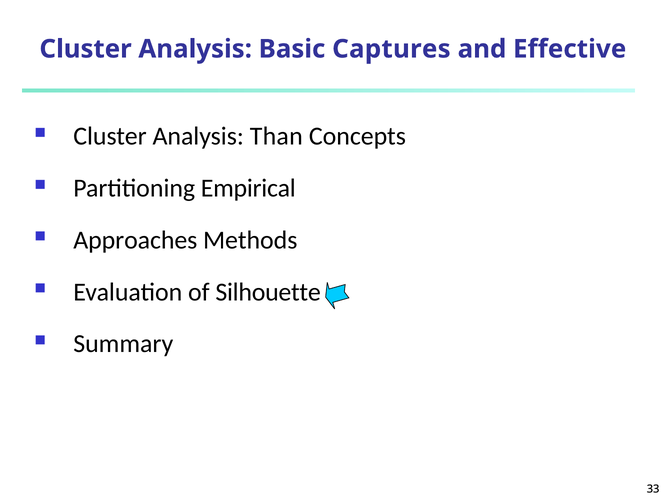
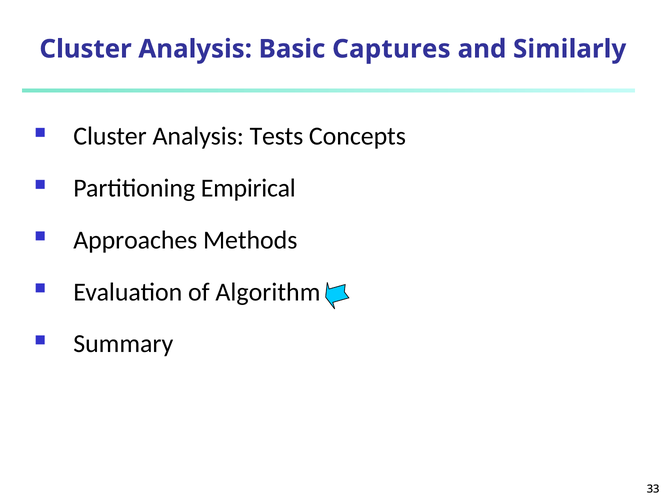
Effective: Effective -> Similarly (570, 49)
Than: Than -> Tests (276, 136)
Silhouette: Silhouette -> Algorithm (268, 292)
